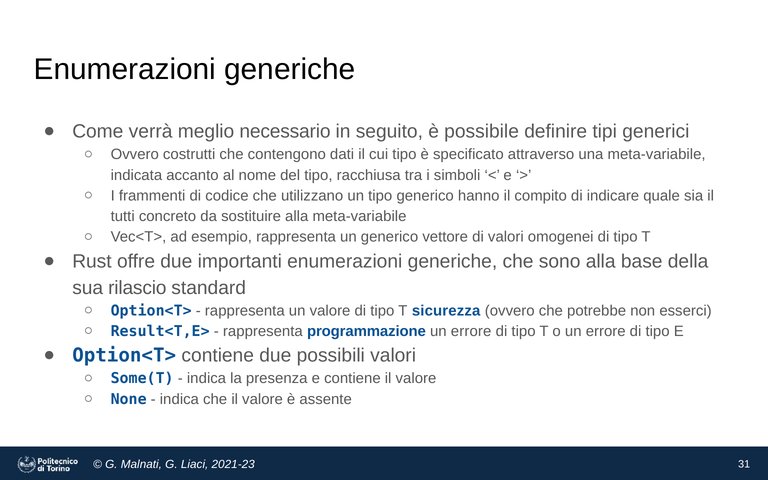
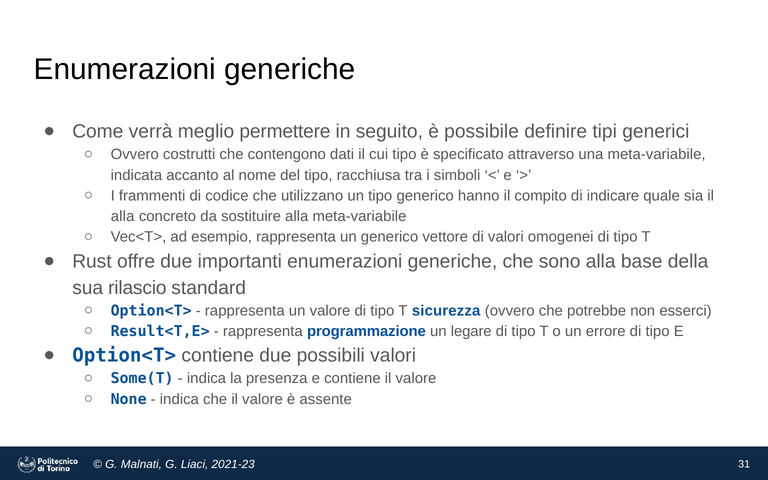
necessario: necessario -> permettere (285, 132)
tutti: tutti -> alla (123, 216)
errore: errore -> legare (471, 331)
